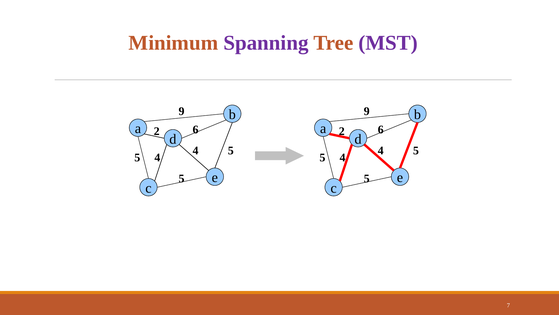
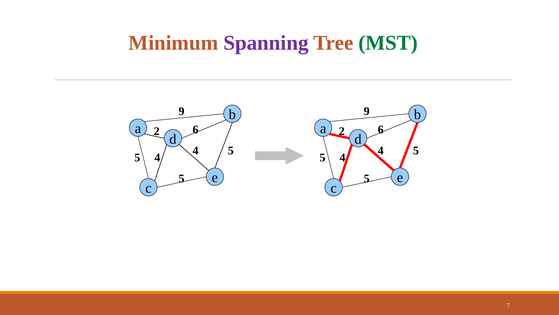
MST colour: purple -> green (388, 43)
